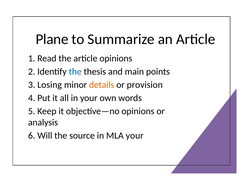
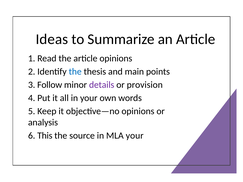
Plane: Plane -> Ideas (52, 39)
Losing: Losing -> Follow (50, 85)
details colour: orange -> purple (102, 85)
Will: Will -> This (45, 136)
